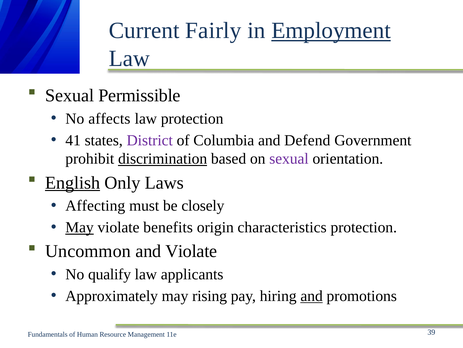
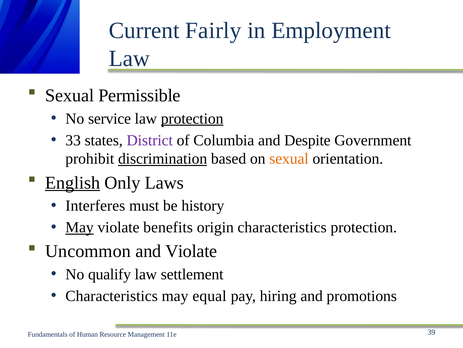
Employment underline: present -> none (331, 31)
affects: affects -> service (110, 118)
protection underline: none -> present (192, 118)
41: 41 -> 33 (73, 140)
Defend: Defend -> Despite (307, 140)
sexual colour: purple -> orange (289, 159)
Affecting: Affecting -> Interferes (95, 205)
closely: closely -> history (203, 205)
applicants: applicants -> settlement (192, 274)
Approximately: Approximately -> Characteristics (112, 295)
rising: rising -> equal (209, 295)
and underline: present -> none (312, 295)
